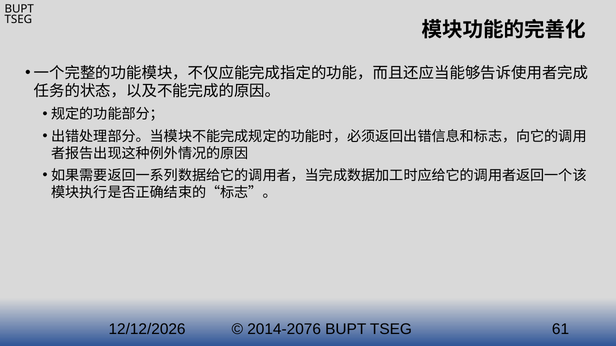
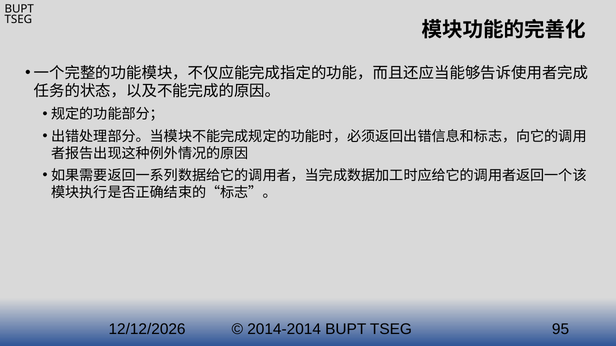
2014-2076: 2014-2076 -> 2014-2014 (284, 329)
61: 61 -> 95 (561, 329)
